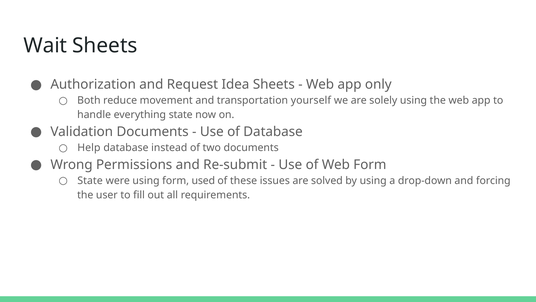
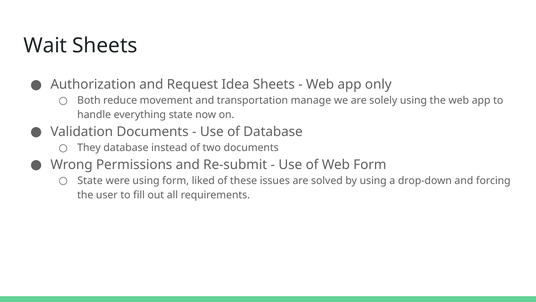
yourself: yourself -> manage (311, 100)
Help: Help -> They (89, 147)
used: used -> liked (203, 180)
